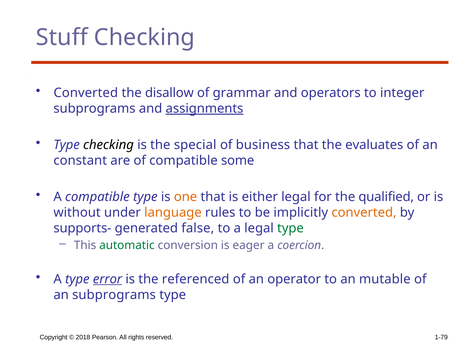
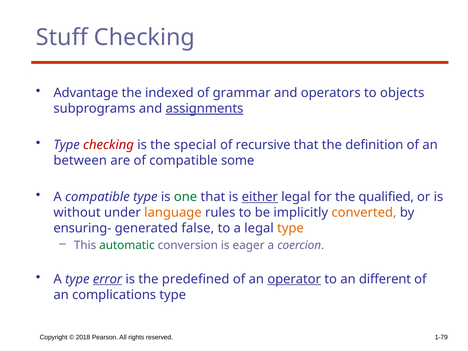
Converted: Converted -> Advantage (86, 93)
disallow: disallow -> indexed (169, 93)
integer: integer -> objects (402, 93)
checking colour: black -> red (108, 145)
business: business -> recursive (263, 145)
evaluates: evaluates -> definition (374, 145)
constant: constant -> between (80, 161)
one colour: orange -> green (186, 197)
either underline: none -> present (260, 197)
supports-: supports- -> ensuring- (82, 228)
type colour: green -> orange (290, 228)
referenced: referenced -> predefined (196, 279)
operator underline: none -> present (294, 279)
mutable: mutable -> different (385, 279)
an subprograms: subprograms -> complications (114, 295)
